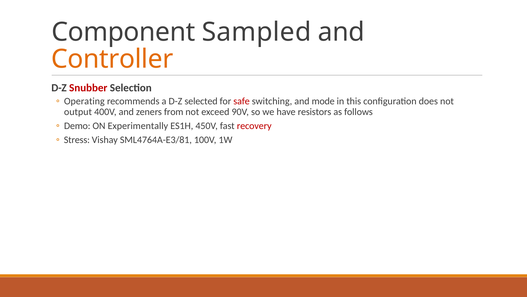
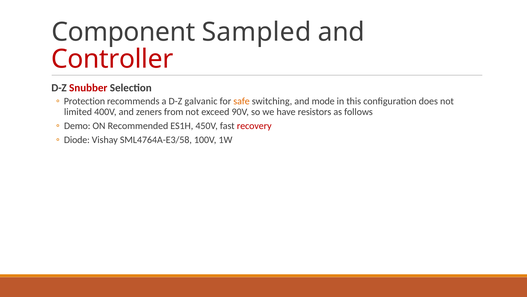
Controller colour: orange -> red (112, 59)
Operating: Operating -> Protection (84, 101)
selected: selected -> galvanic (201, 101)
safe colour: red -> orange (242, 101)
output: output -> limited (78, 112)
Experimentally: Experimentally -> Recommended (138, 126)
Stress: Stress -> Diode (77, 140)
SML4764A-E3/81: SML4764A-E3/81 -> SML4764A-E3/58 (156, 140)
